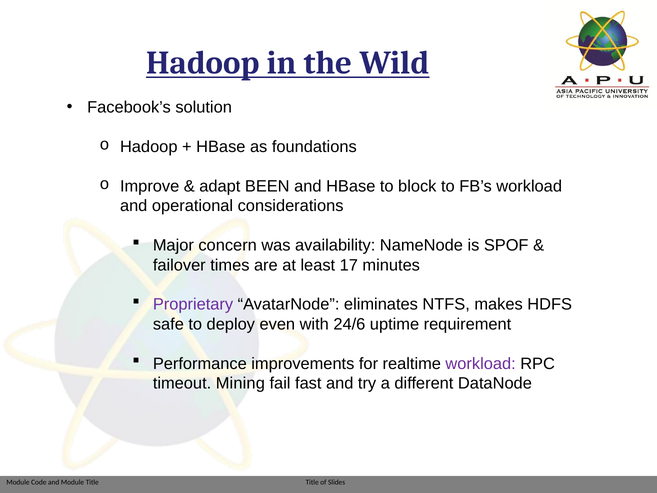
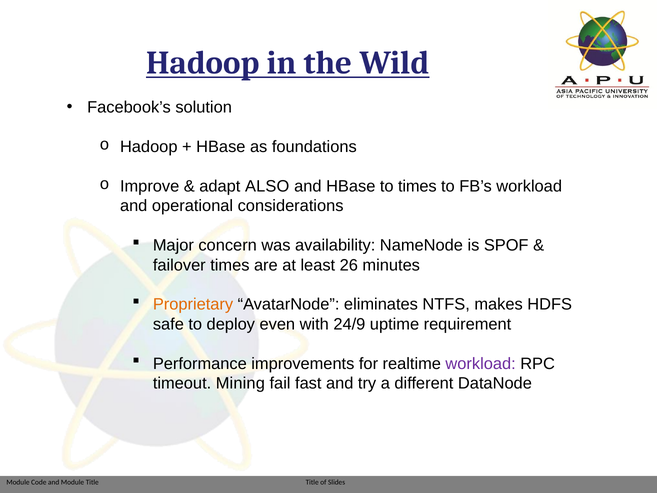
BEEN: BEEN -> ALSO (267, 186)
to block: block -> times (417, 186)
17: 17 -> 26 (349, 265)
Proprietary colour: purple -> orange (193, 304)
24/6: 24/6 -> 24/9 (349, 324)
